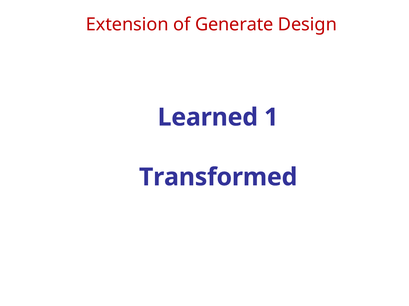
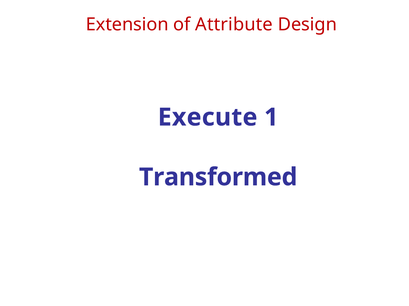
Generate: Generate -> Attribute (234, 24)
Learned: Learned -> Execute (208, 118)
